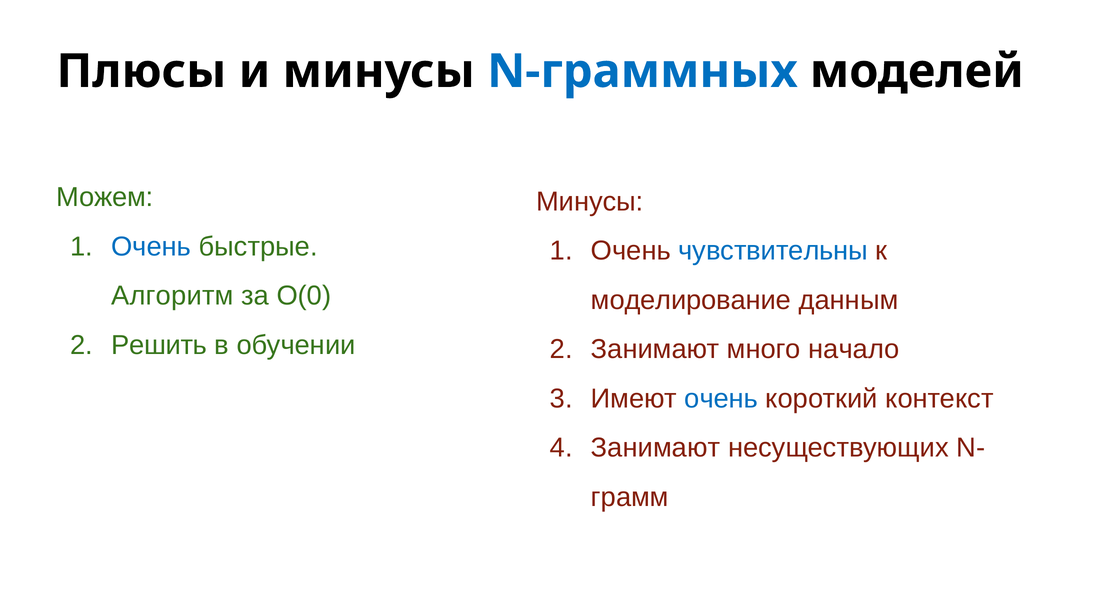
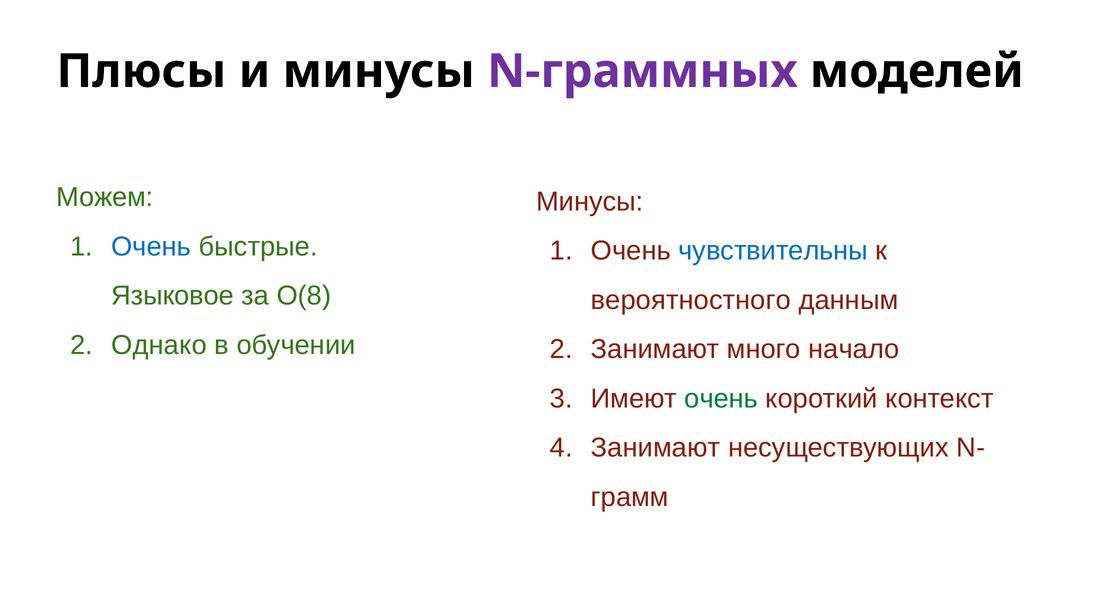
N-граммных colour: blue -> purple (642, 71)
Алгоритм: Алгоритм -> Языковое (173, 295)
О(0: О(0 -> О(8 (304, 295)
моделирование: моделирование -> вероятностного (691, 300)
Решить: Решить -> Однако (159, 345)
очень colour: blue -> green (721, 398)
